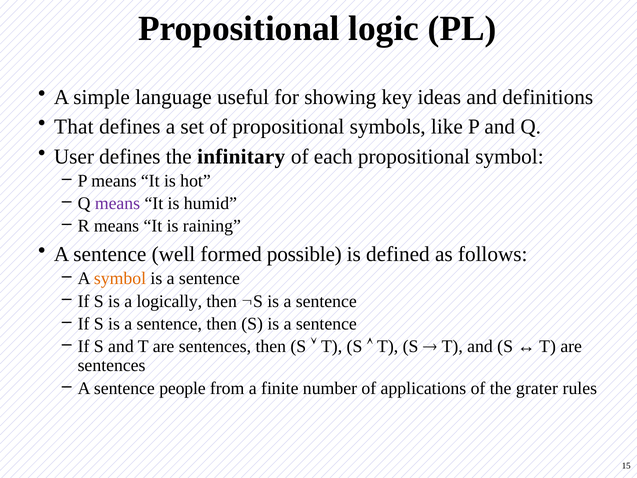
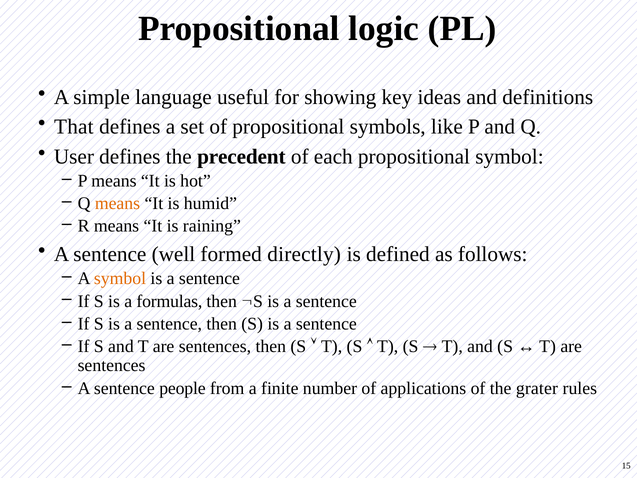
infinitary: infinitary -> precedent (241, 156)
means colour: purple -> orange (117, 203)
possible: possible -> directly (304, 254)
logically: logically -> formulas (169, 301)
